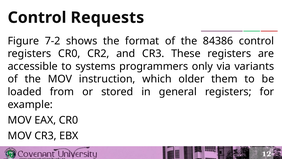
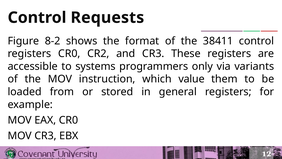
7-2: 7-2 -> 8-2 (53, 41)
84386: 84386 -> 38411 (218, 41)
older: older -> value (192, 79)
